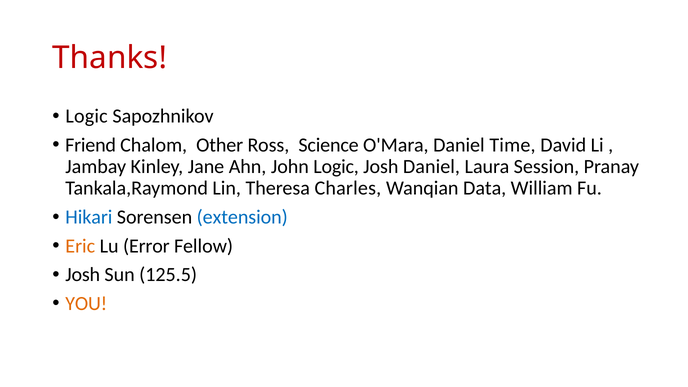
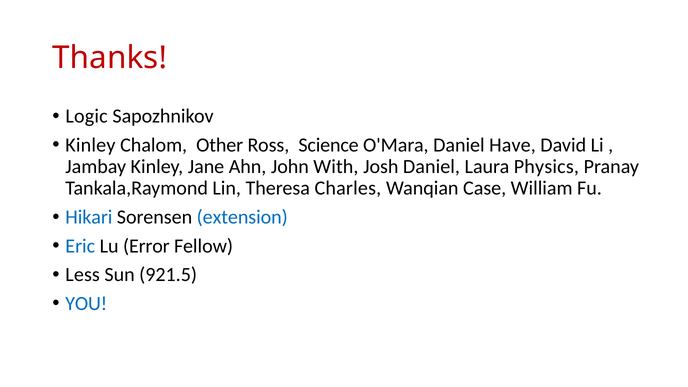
Friend: Friend -> Kinley (90, 145)
Time: Time -> Have (513, 145)
John Logic: Logic -> With (336, 167)
Session: Session -> Physics (546, 167)
Data: Data -> Case (485, 188)
Eric colour: orange -> blue (80, 246)
Josh: Josh -> Less (83, 275)
125.5: 125.5 -> 921.5 (168, 275)
YOU colour: orange -> blue (86, 304)
